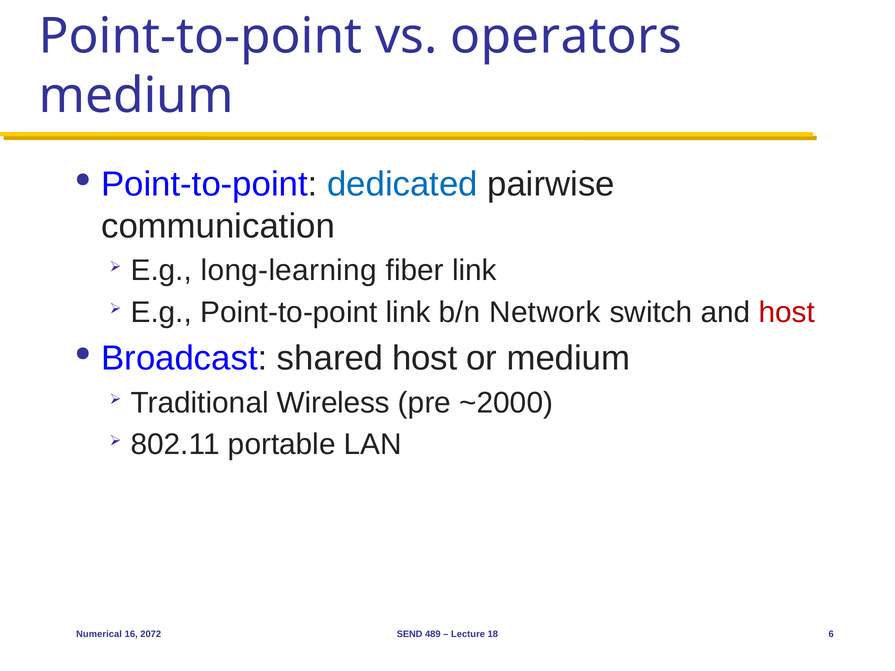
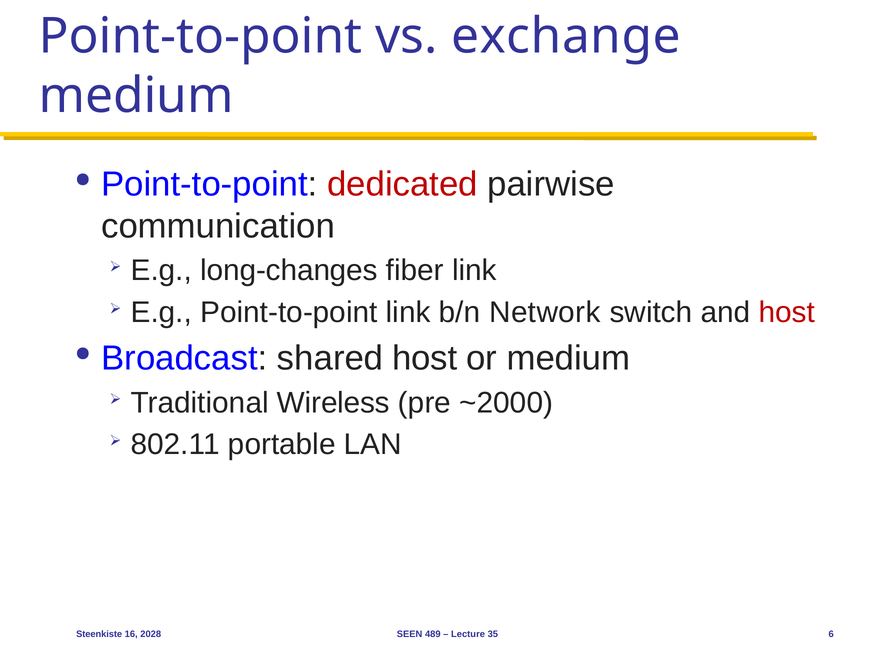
operators: operators -> exchange (566, 36)
dedicated colour: blue -> red (402, 184)
long-learning: long-learning -> long-changes (289, 271)
Numerical: Numerical -> Steenkiste (99, 635)
2072: 2072 -> 2028 (151, 635)
SEND: SEND -> SEEN (410, 635)
18: 18 -> 35 (493, 635)
